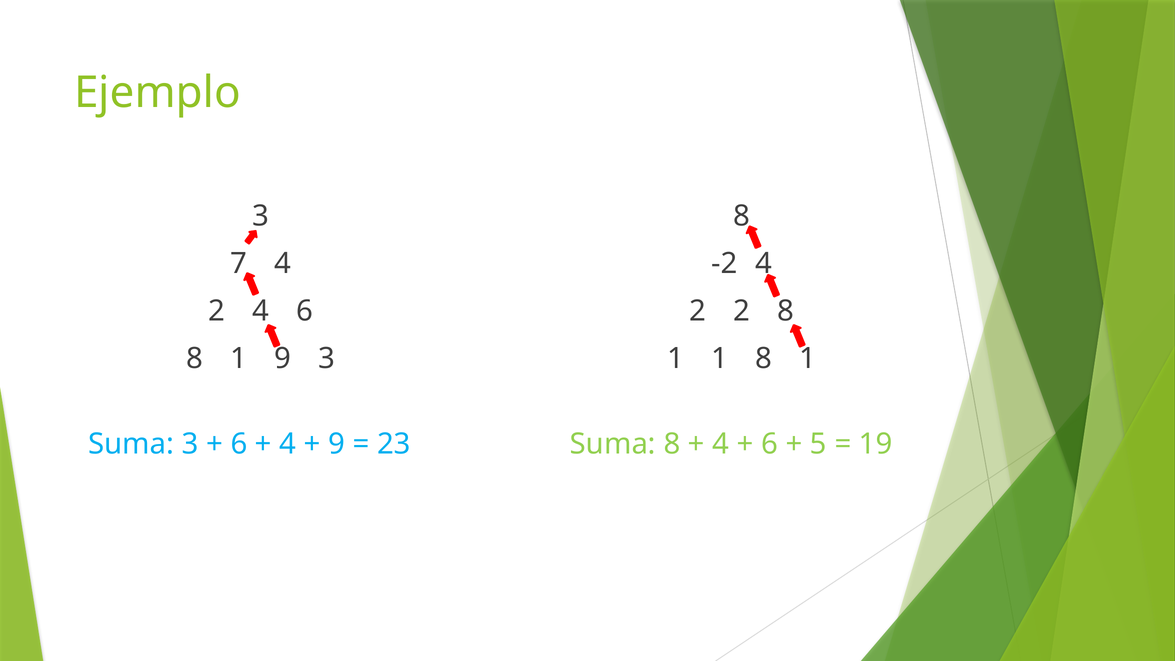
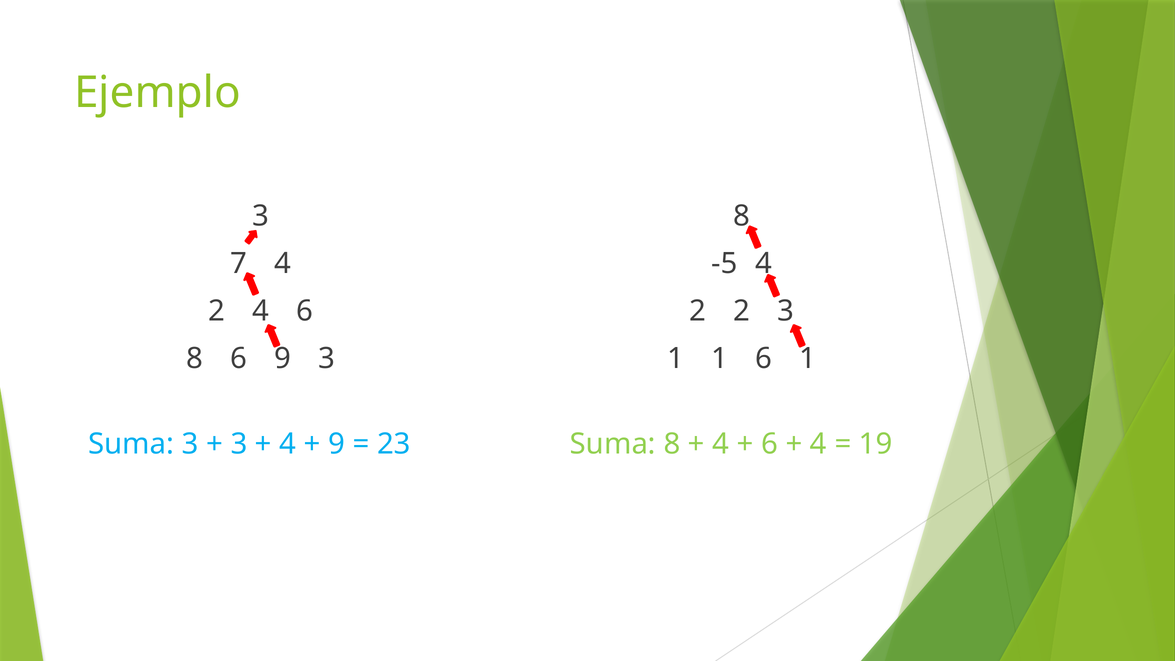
-2: -2 -> -5 (724, 263)
2 8: 8 -> 3 (786, 311)
1: 1 -> 6 (239, 359)
1 8: 8 -> 6 (764, 358)
6: 6 -> 3 (239, 444)
5: 5 -> 4 (818, 444)
